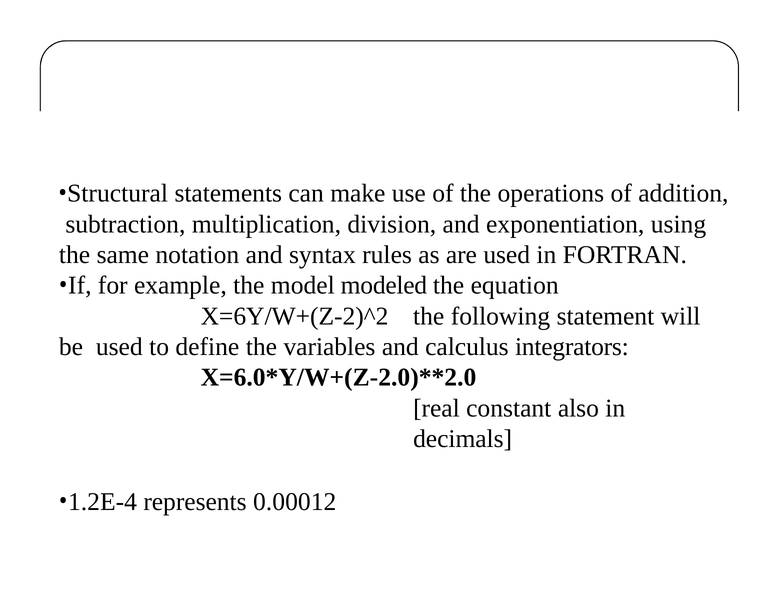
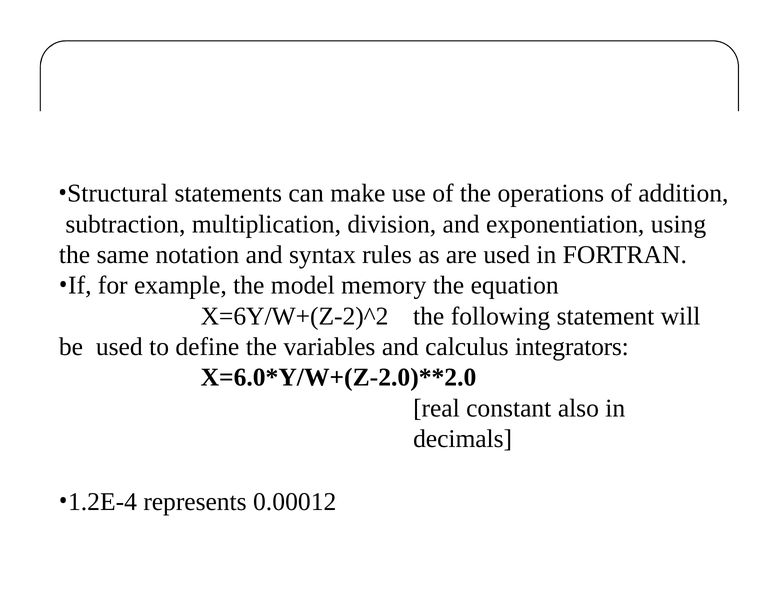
modeled: modeled -> memory (384, 285)
